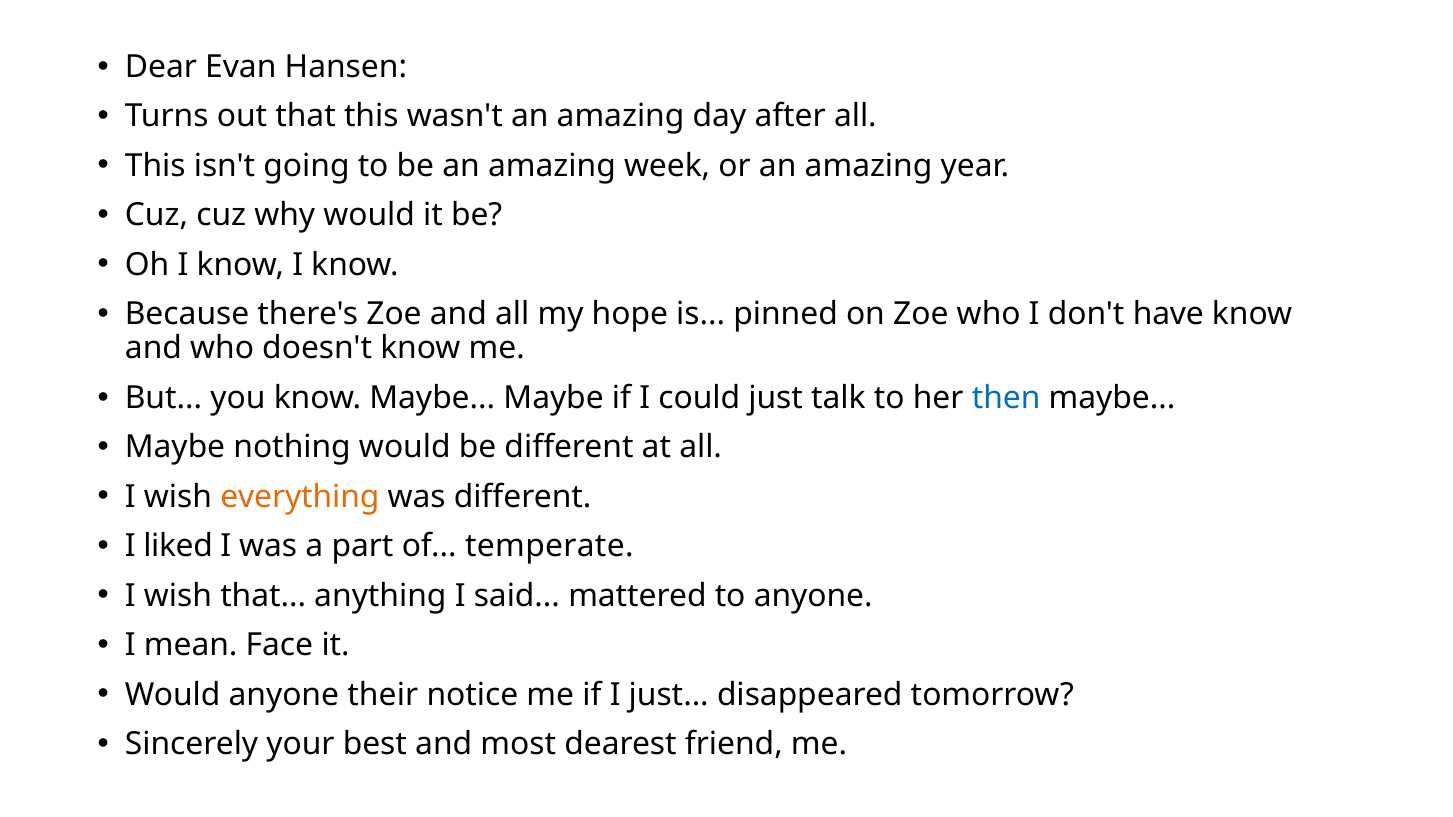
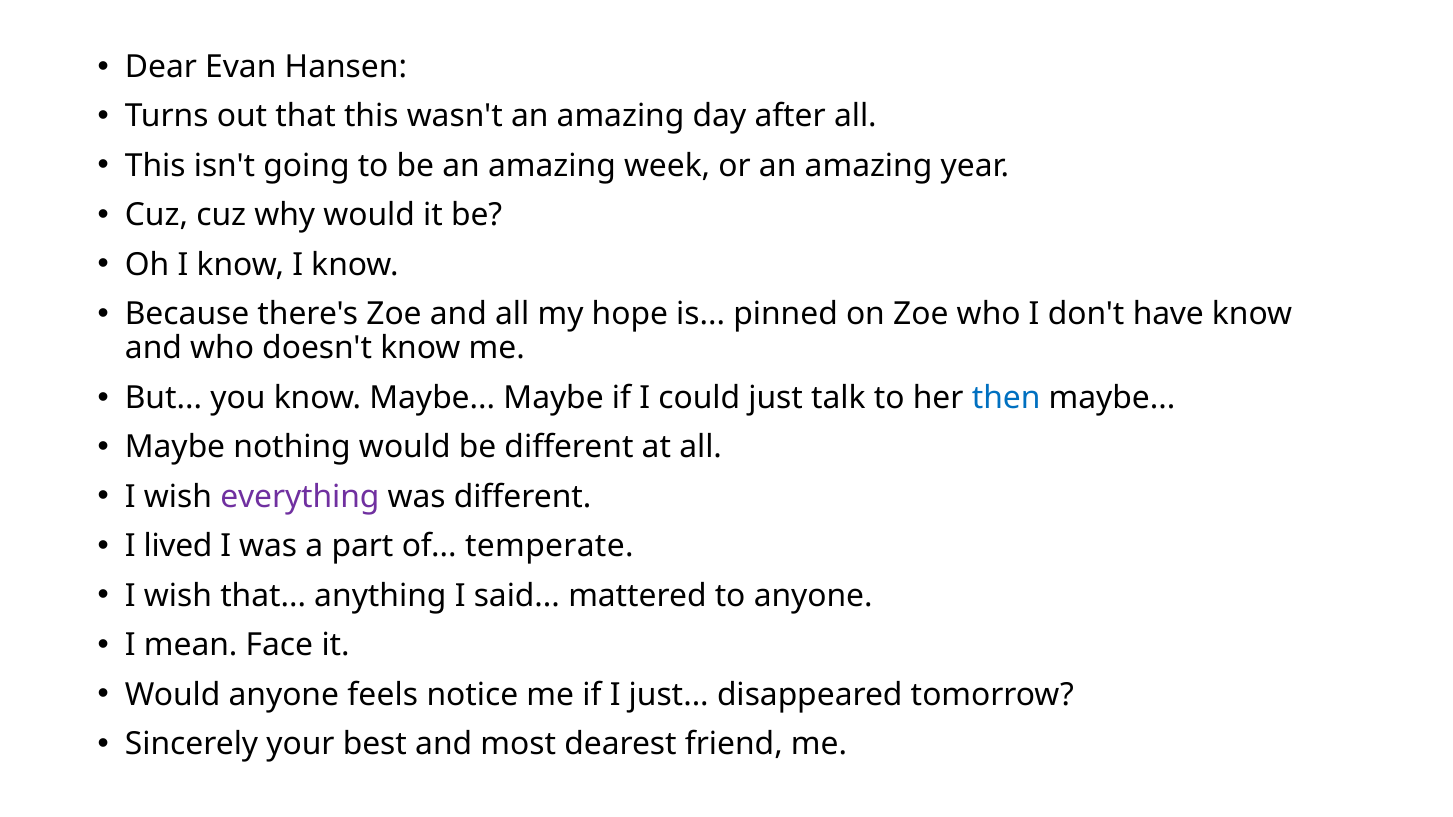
everything colour: orange -> purple (300, 497)
liked: liked -> lived (178, 546)
their: their -> feels (383, 695)
